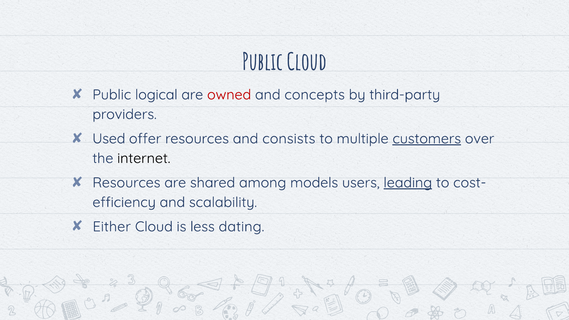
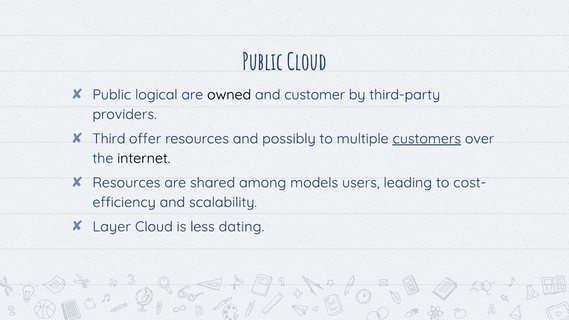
owned colour: red -> black (229, 95)
concepts: concepts -> customer (315, 95)
Used: Used -> Third (109, 139)
consists: consists -> possibly (289, 139)
leading underline: present -> none (408, 183)
Either: Either -> Layer (112, 227)
